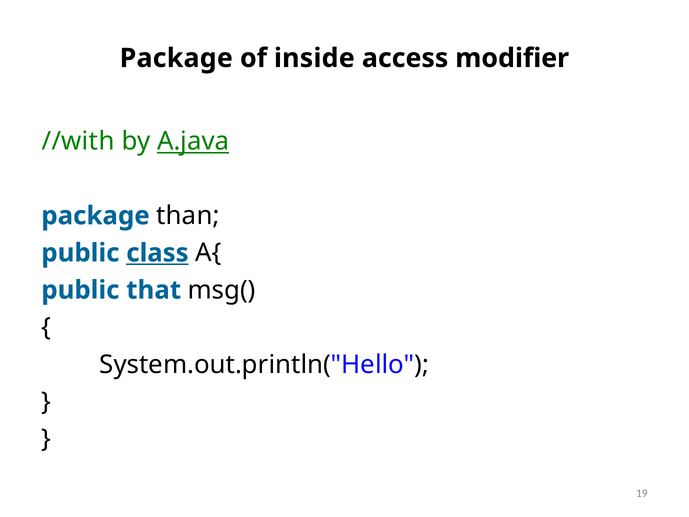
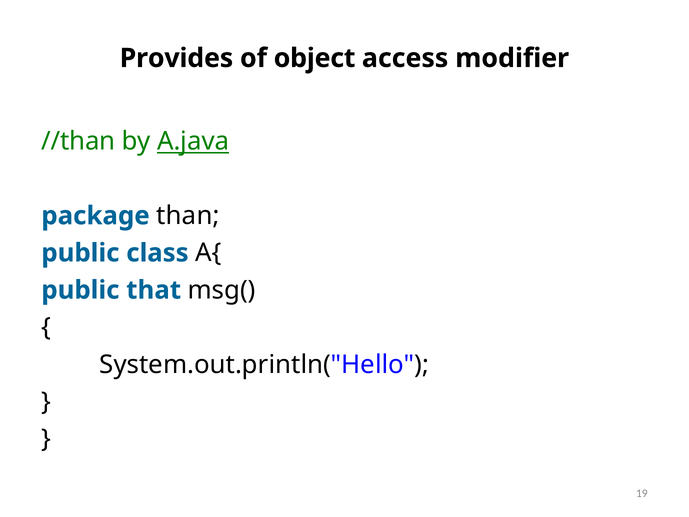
Package: Package -> Provides (176, 58)
inside: inside -> object (315, 58)
//with: //with -> //than (78, 141)
class underline: present -> none (157, 253)
